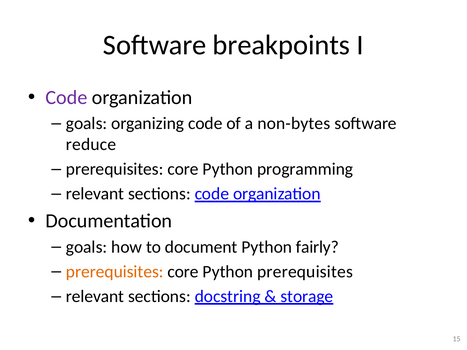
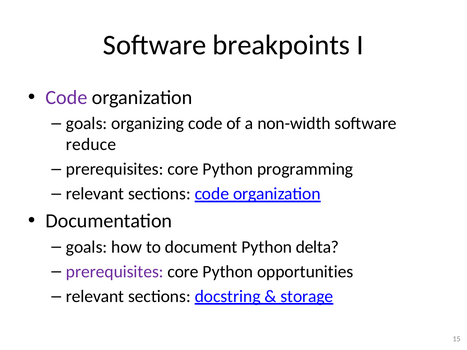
non-bytes: non-bytes -> non-width (294, 124)
fairly: fairly -> delta (317, 247)
prerequisites colour: orange -> purple (115, 272)
Python prerequisites: prerequisites -> opportunities (305, 272)
